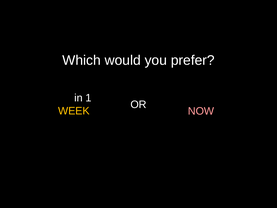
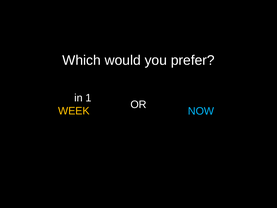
NOW colour: pink -> light blue (201, 111)
